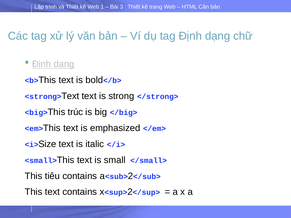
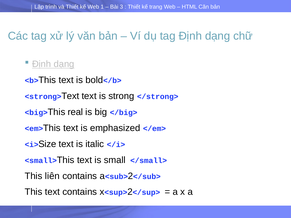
trúc: trúc -> real (75, 112)
tiêu: tiêu -> liên (52, 176)
